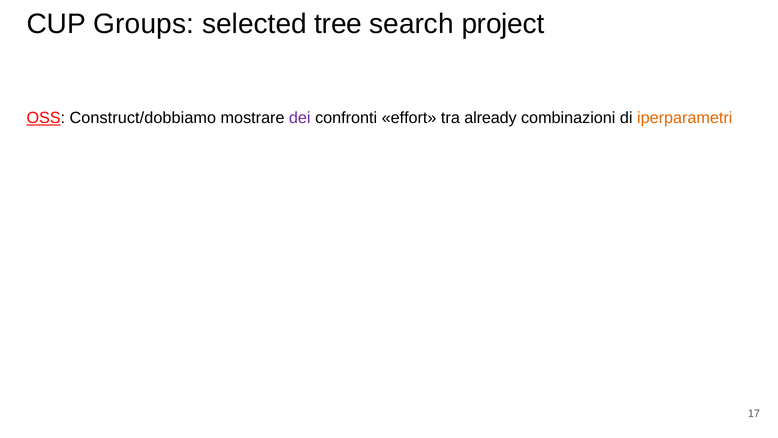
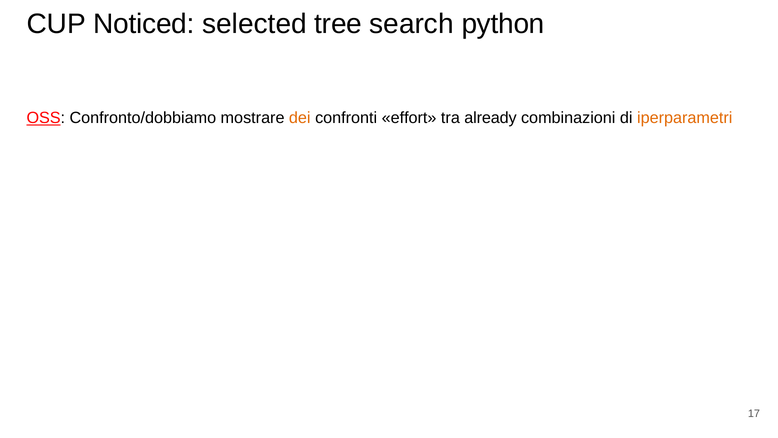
Groups: Groups -> Noticed (144, 24)
project: project -> python (503, 24)
Construct/dobbiamo: Construct/dobbiamo -> Confronto/dobbiamo (143, 118)
dei colour: purple -> orange (300, 118)
